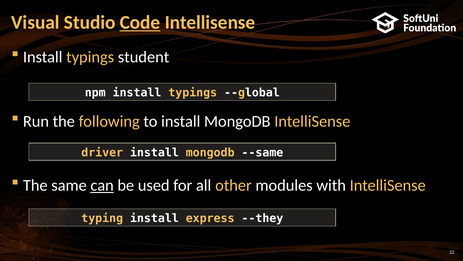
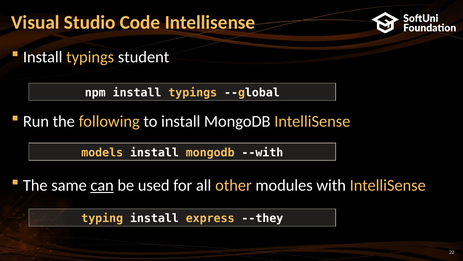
Code underline: present -> none (140, 22)
driver: driver -> models (102, 152)
--same: --same -> --with (262, 152)
